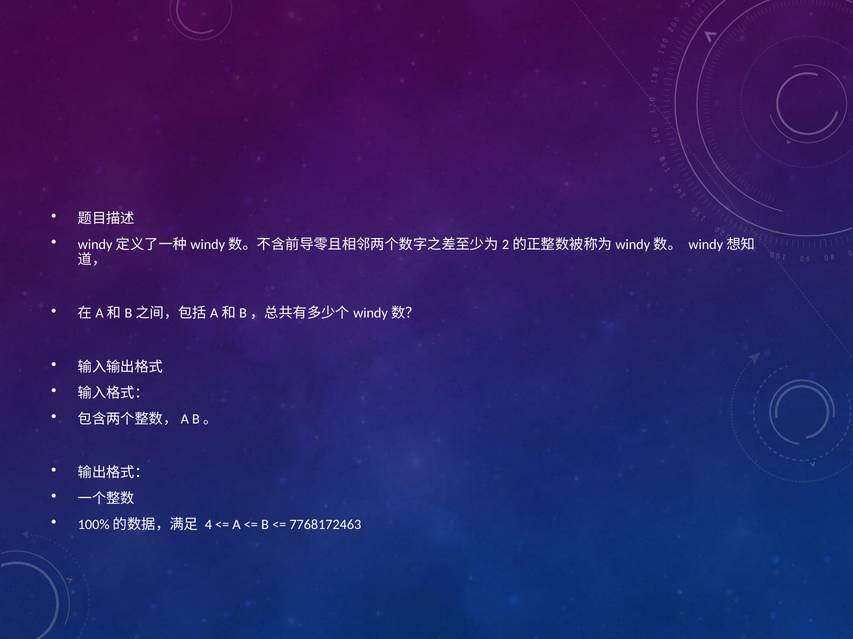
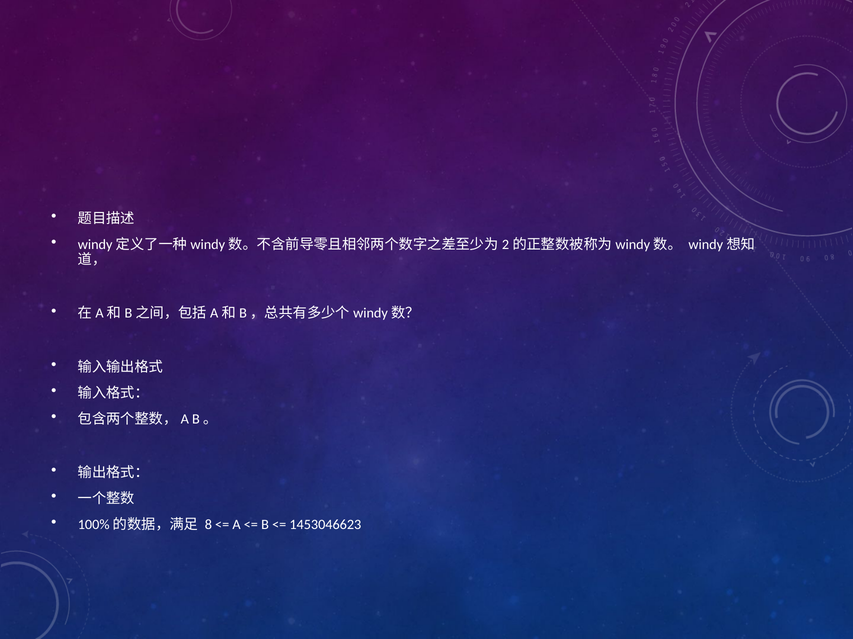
4: 4 -> 8 (208, 525)
7768172463: 7768172463 -> 1453046623 (325, 525)
